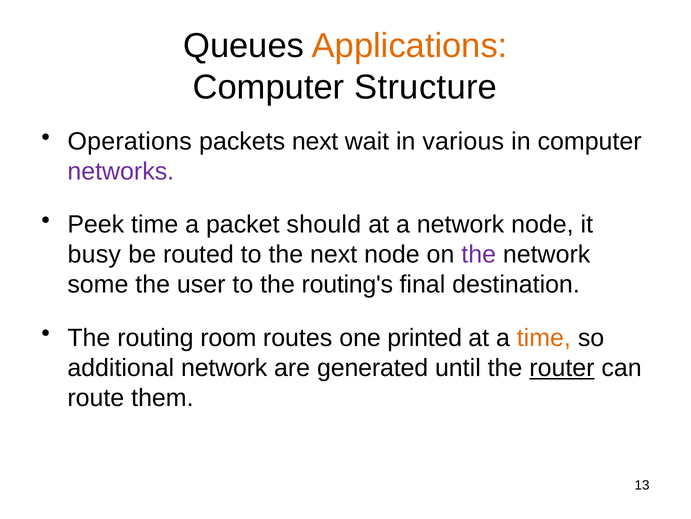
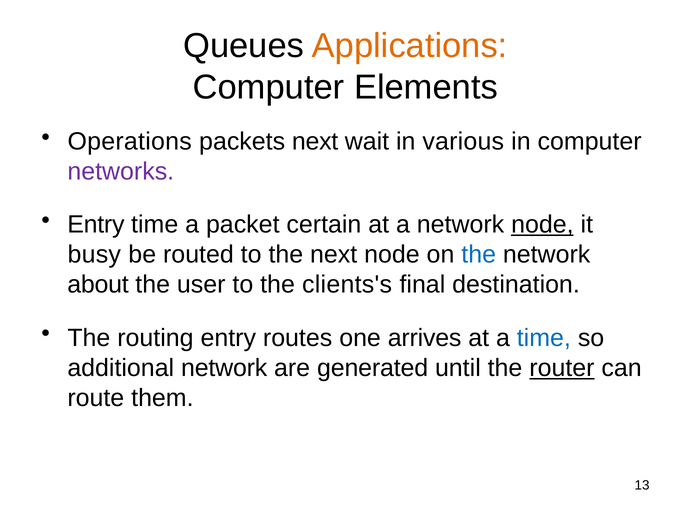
Structure: Structure -> Elements (426, 87)
Peek: Peek -> Entry (96, 224)
should: should -> certain (324, 224)
node underline: none -> present (542, 224)
the colour: purple -> blue (479, 254)
some: some -> about (98, 284)
routing's: routing's -> clients's (347, 284)
routing room: room -> entry (228, 337)
printed: printed -> arrives (425, 337)
time colour: orange -> blue (544, 337)
